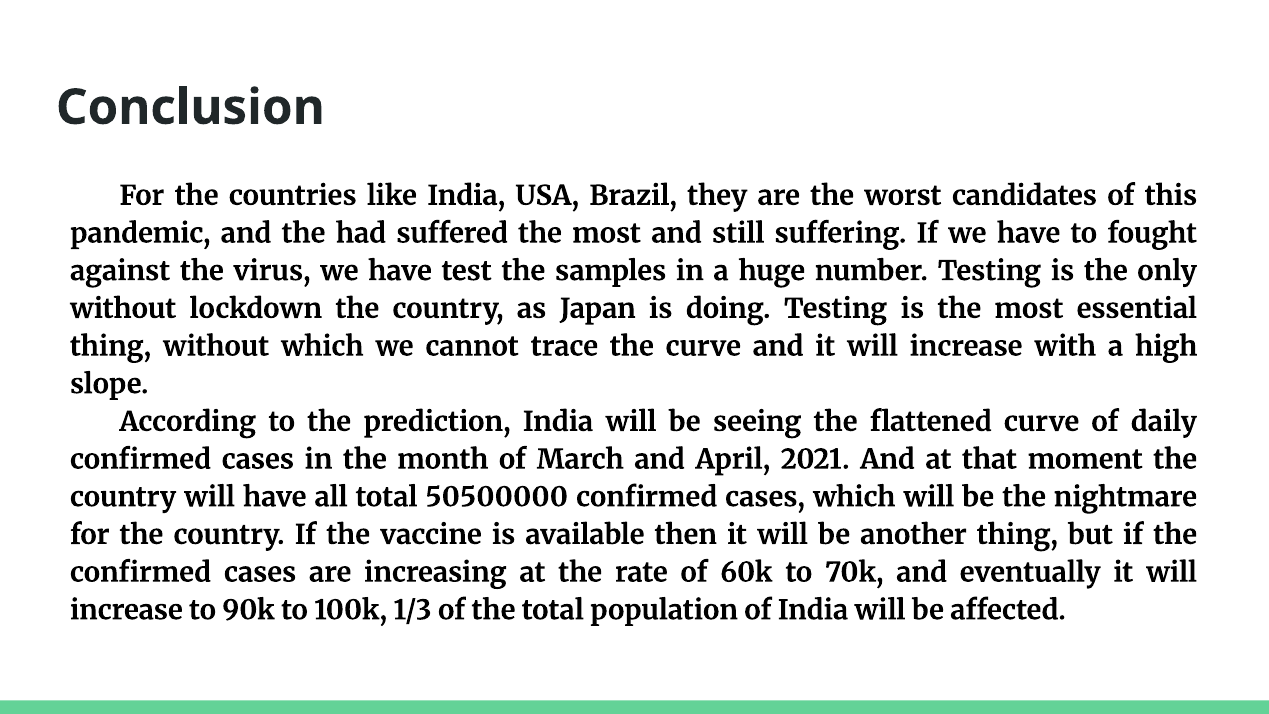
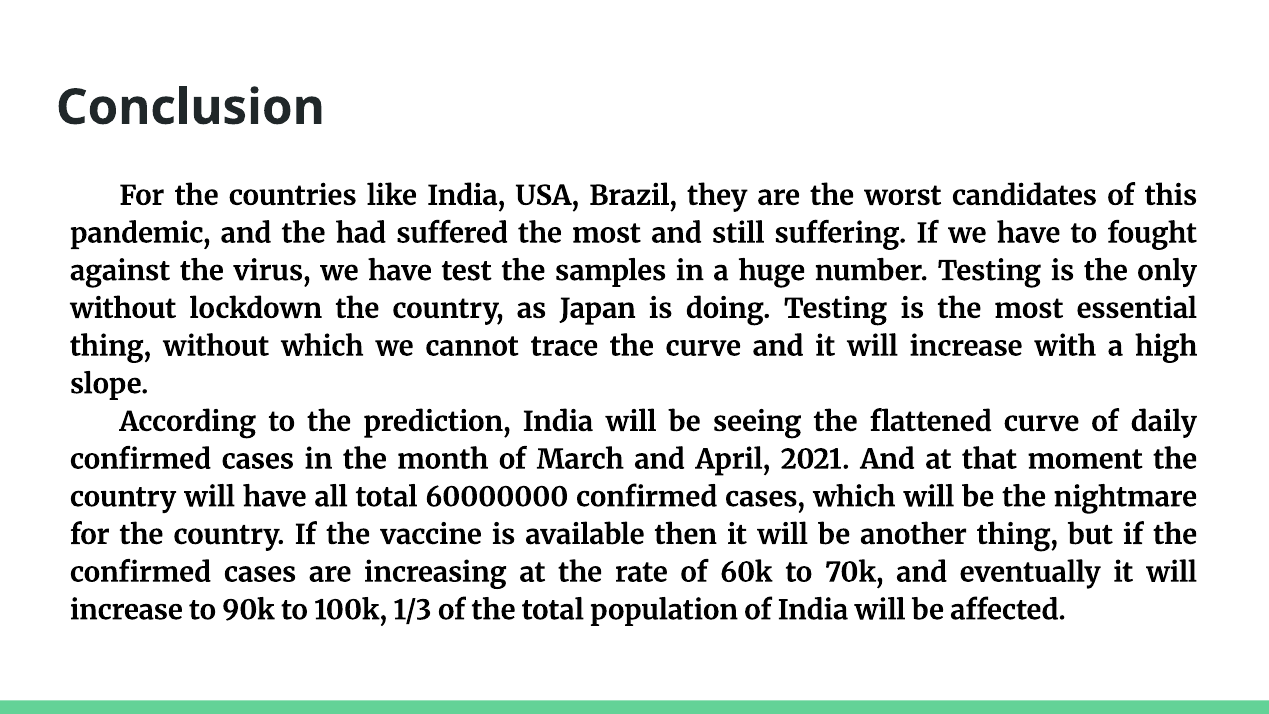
50500000: 50500000 -> 60000000 (497, 497)
